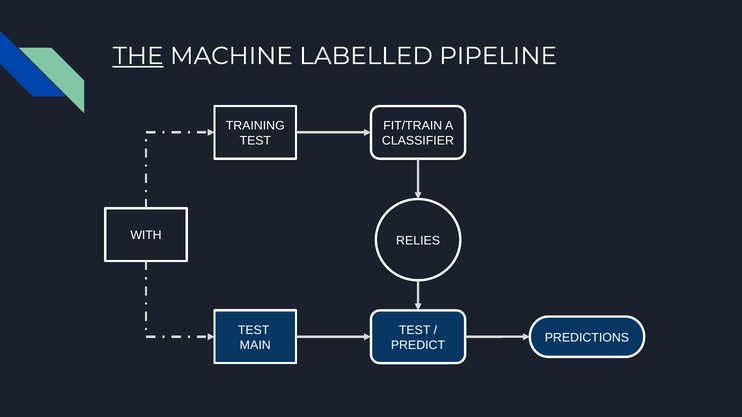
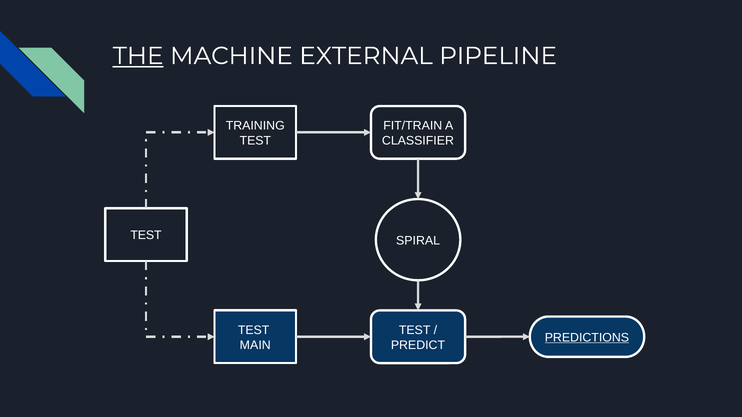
LABELLED: LABELLED -> EXTERNAL (366, 56)
WITH: WITH -> TEST (146, 236)
RELIES: RELIES -> SPIRAL (418, 241)
PREDICTIONS underline: none -> present (587, 338)
